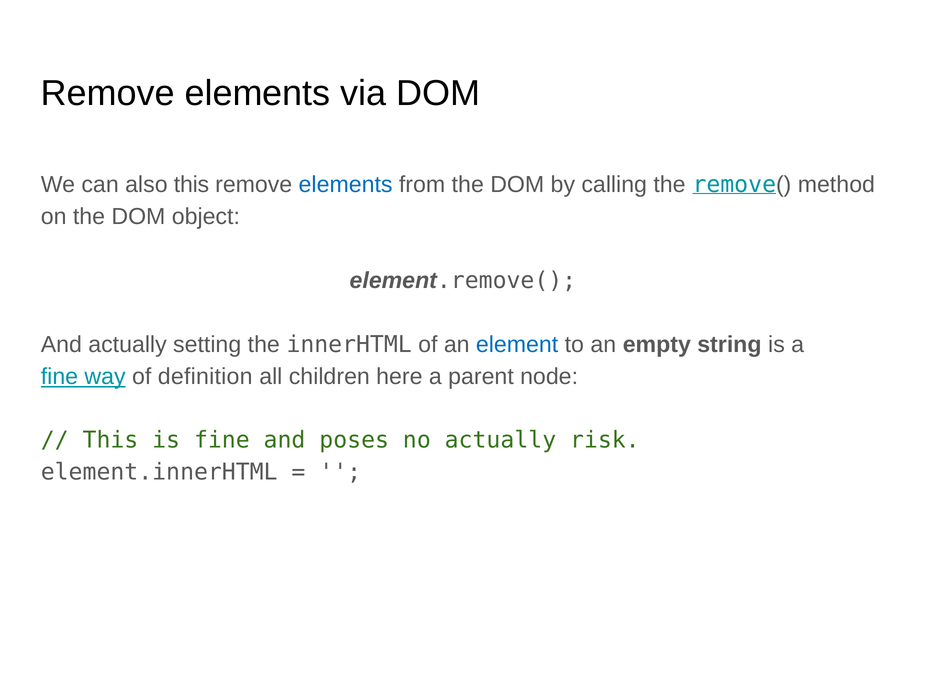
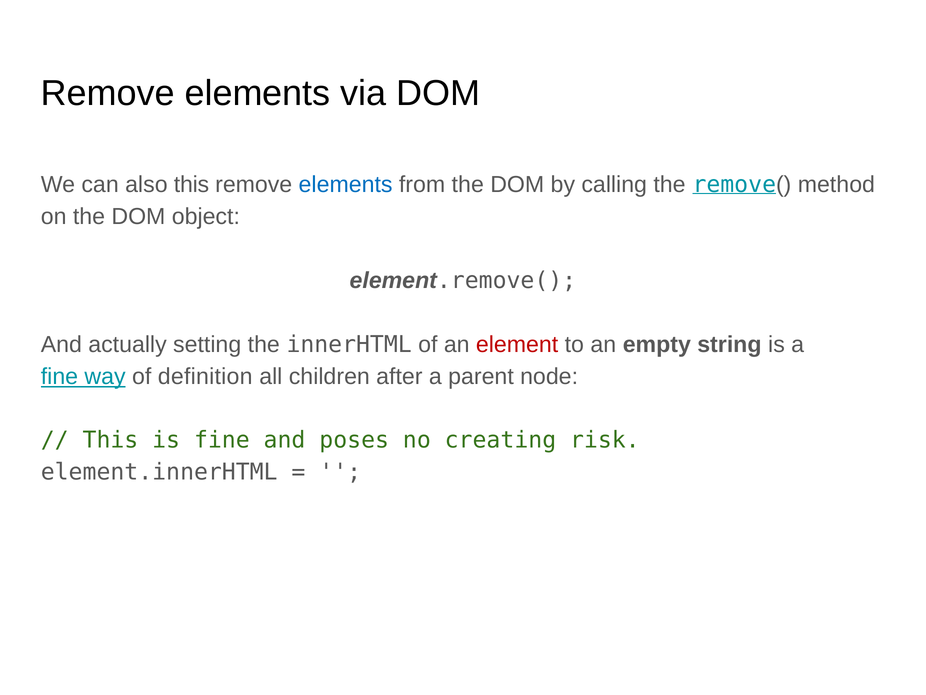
element colour: blue -> red (517, 344)
here: here -> after (399, 376)
no actually: actually -> creating (500, 440)
